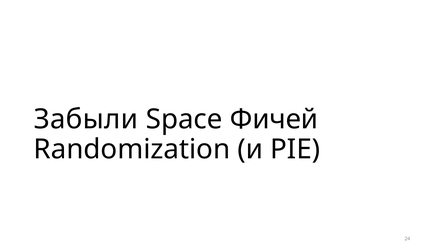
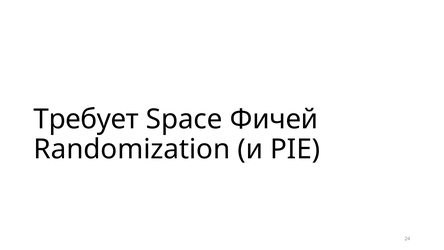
Забыли: Забыли -> Требует (86, 119)
